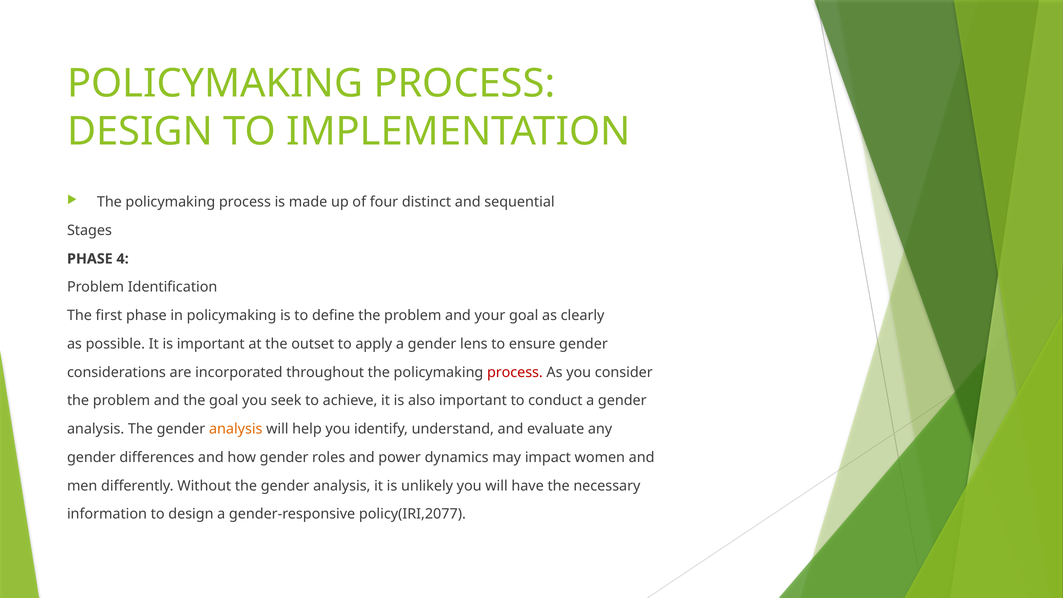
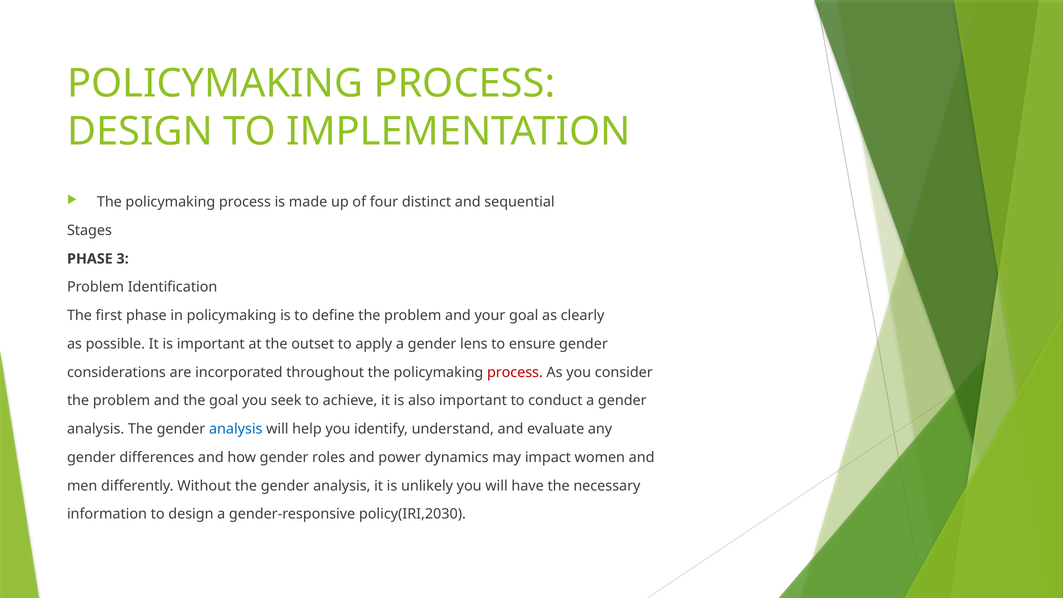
4: 4 -> 3 (123, 259)
analysis colour: orange -> blue (236, 429)
policy(IRI,2077: policy(IRI,2077 -> policy(IRI,2030 (412, 514)
